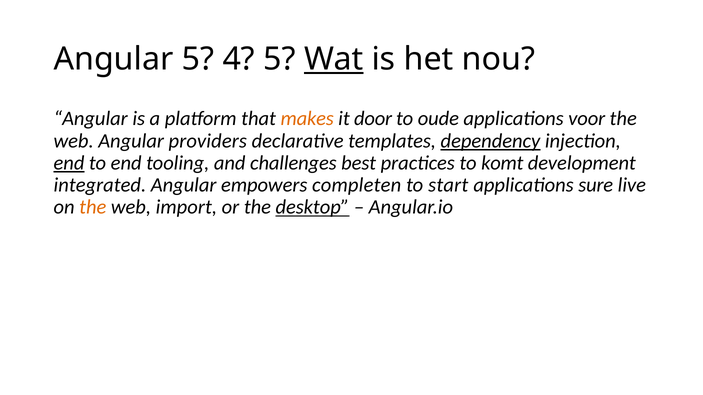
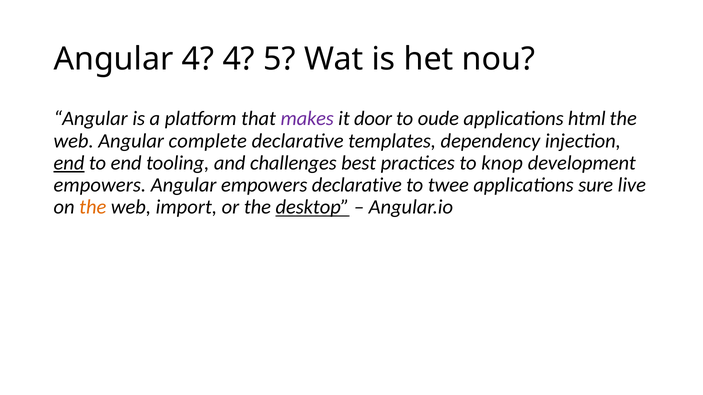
Angular 5: 5 -> 4 (198, 59)
Wat underline: present -> none (334, 59)
makes colour: orange -> purple (307, 119)
voor: voor -> html (587, 119)
providers: providers -> complete (208, 141)
dependency underline: present -> none (490, 141)
komt: komt -> knop (502, 163)
integrated: integrated -> empowers (100, 185)
empowers completen: completen -> declarative (357, 185)
start: start -> twee (448, 185)
